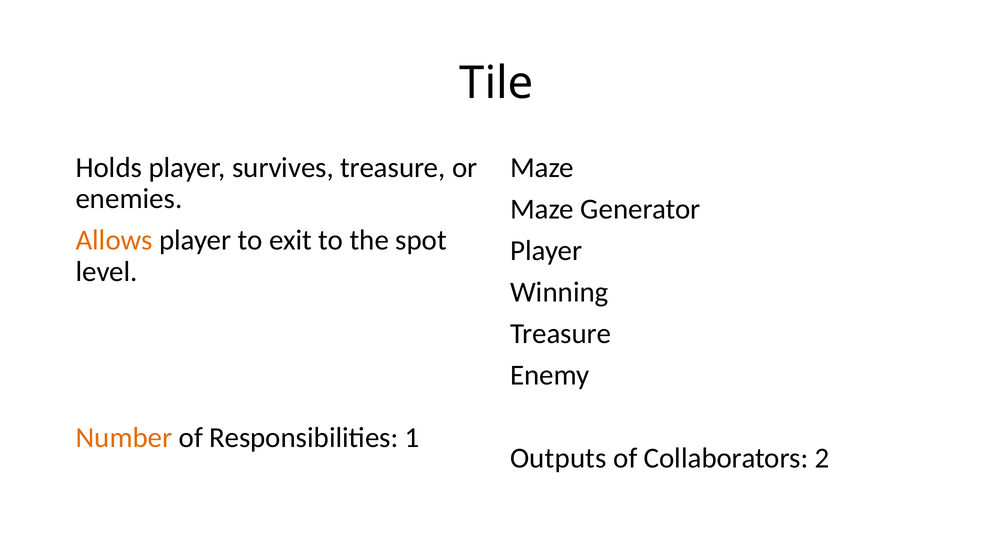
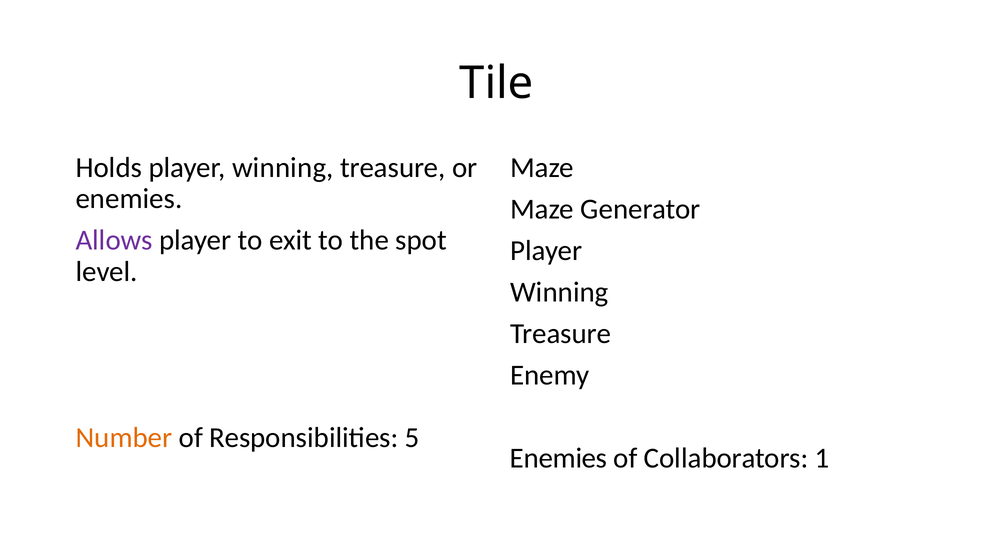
Holds player survives: survives -> winning (283, 168)
Allows colour: orange -> purple (114, 241)
1: 1 -> 5 (412, 438)
Outputs: Outputs -> Enemies (559, 459)
2: 2 -> 1 (822, 459)
